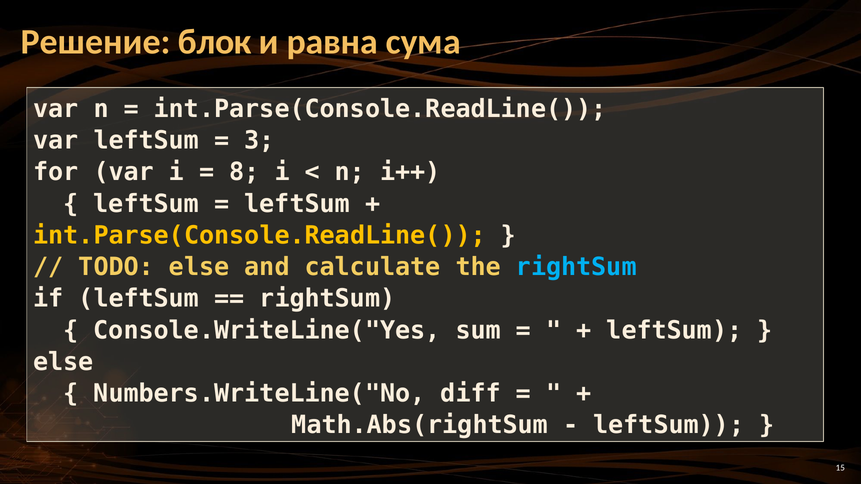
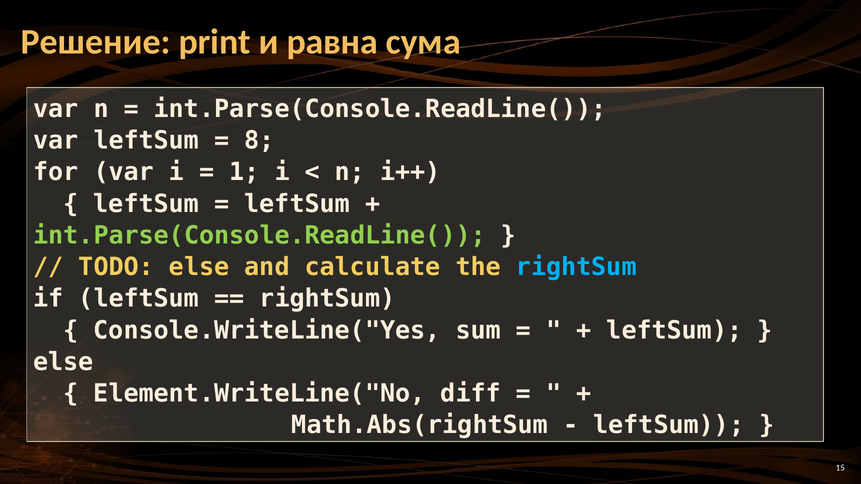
блок: блок -> print (215, 42)
3: 3 -> 8 (259, 141)
8: 8 -> 1 (244, 172)
int.Parse(Console.ReadLine( colour: yellow -> light green (260, 236)
Numbers.WriteLine("No: Numbers.WriteLine("No -> Element.WriteLine("No (259, 394)
